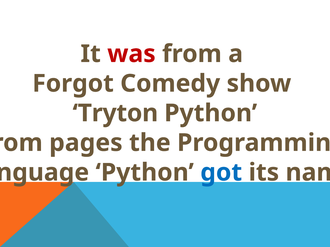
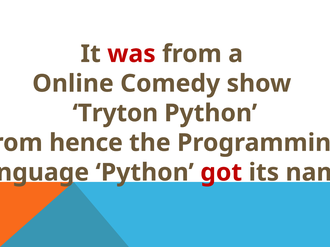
Forgot: Forgot -> Online (73, 84)
pages: pages -> hence (86, 143)
got colour: blue -> red (221, 173)
